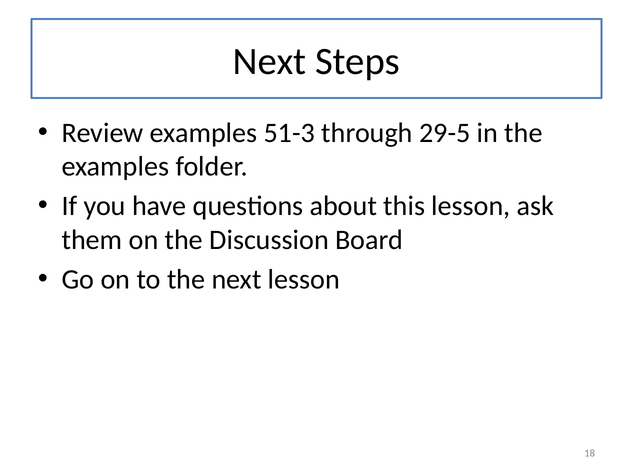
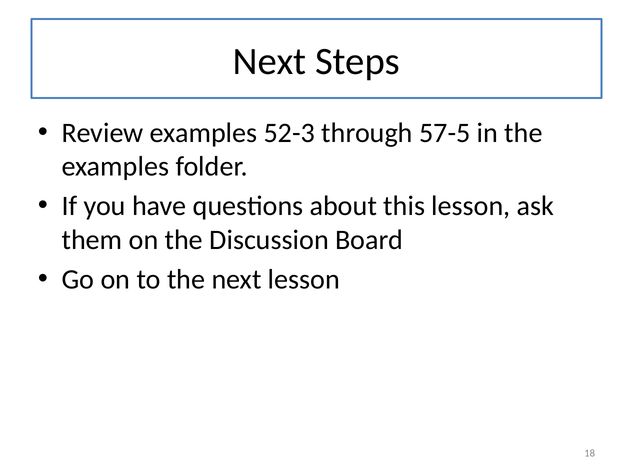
51-3: 51-3 -> 52-3 (289, 133)
29-5: 29-5 -> 57-5 (445, 133)
